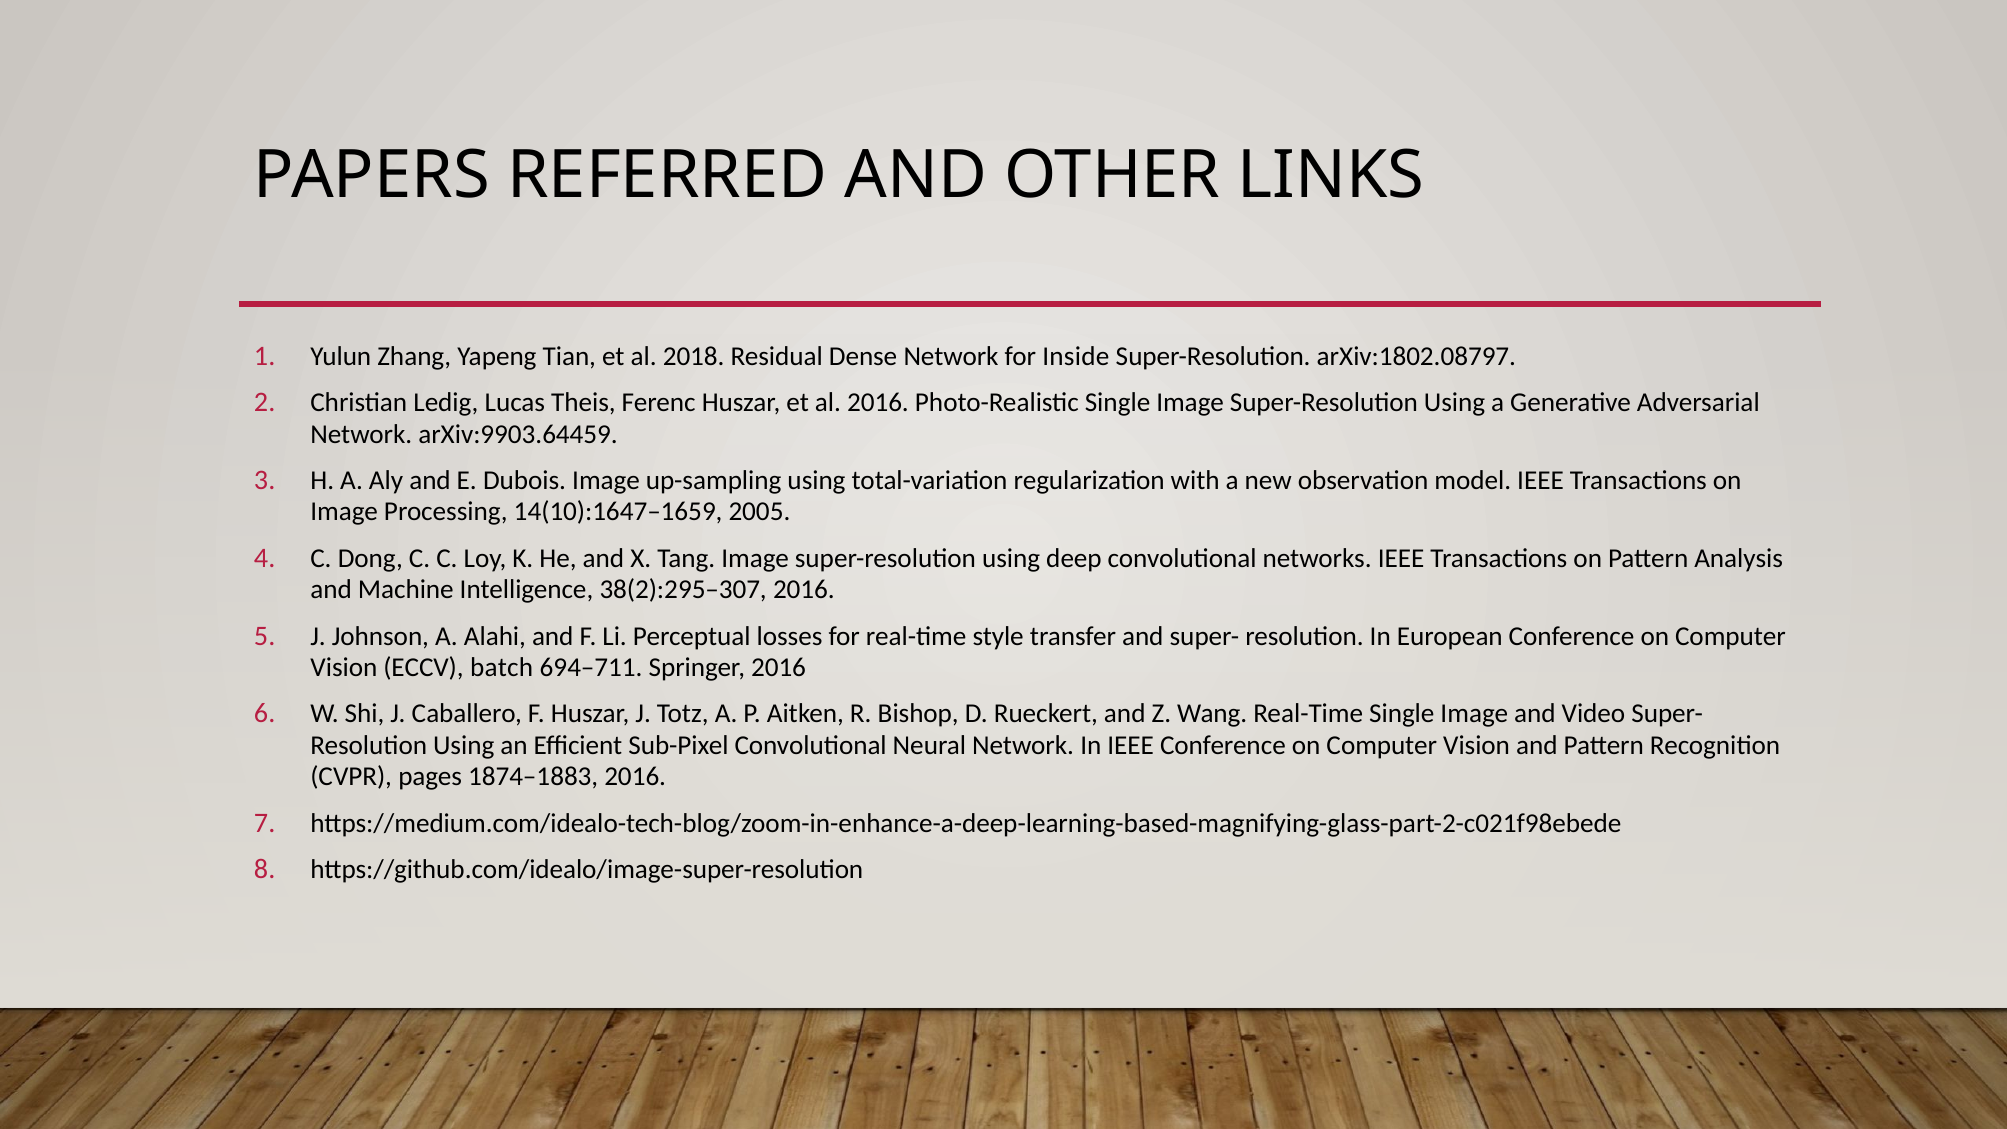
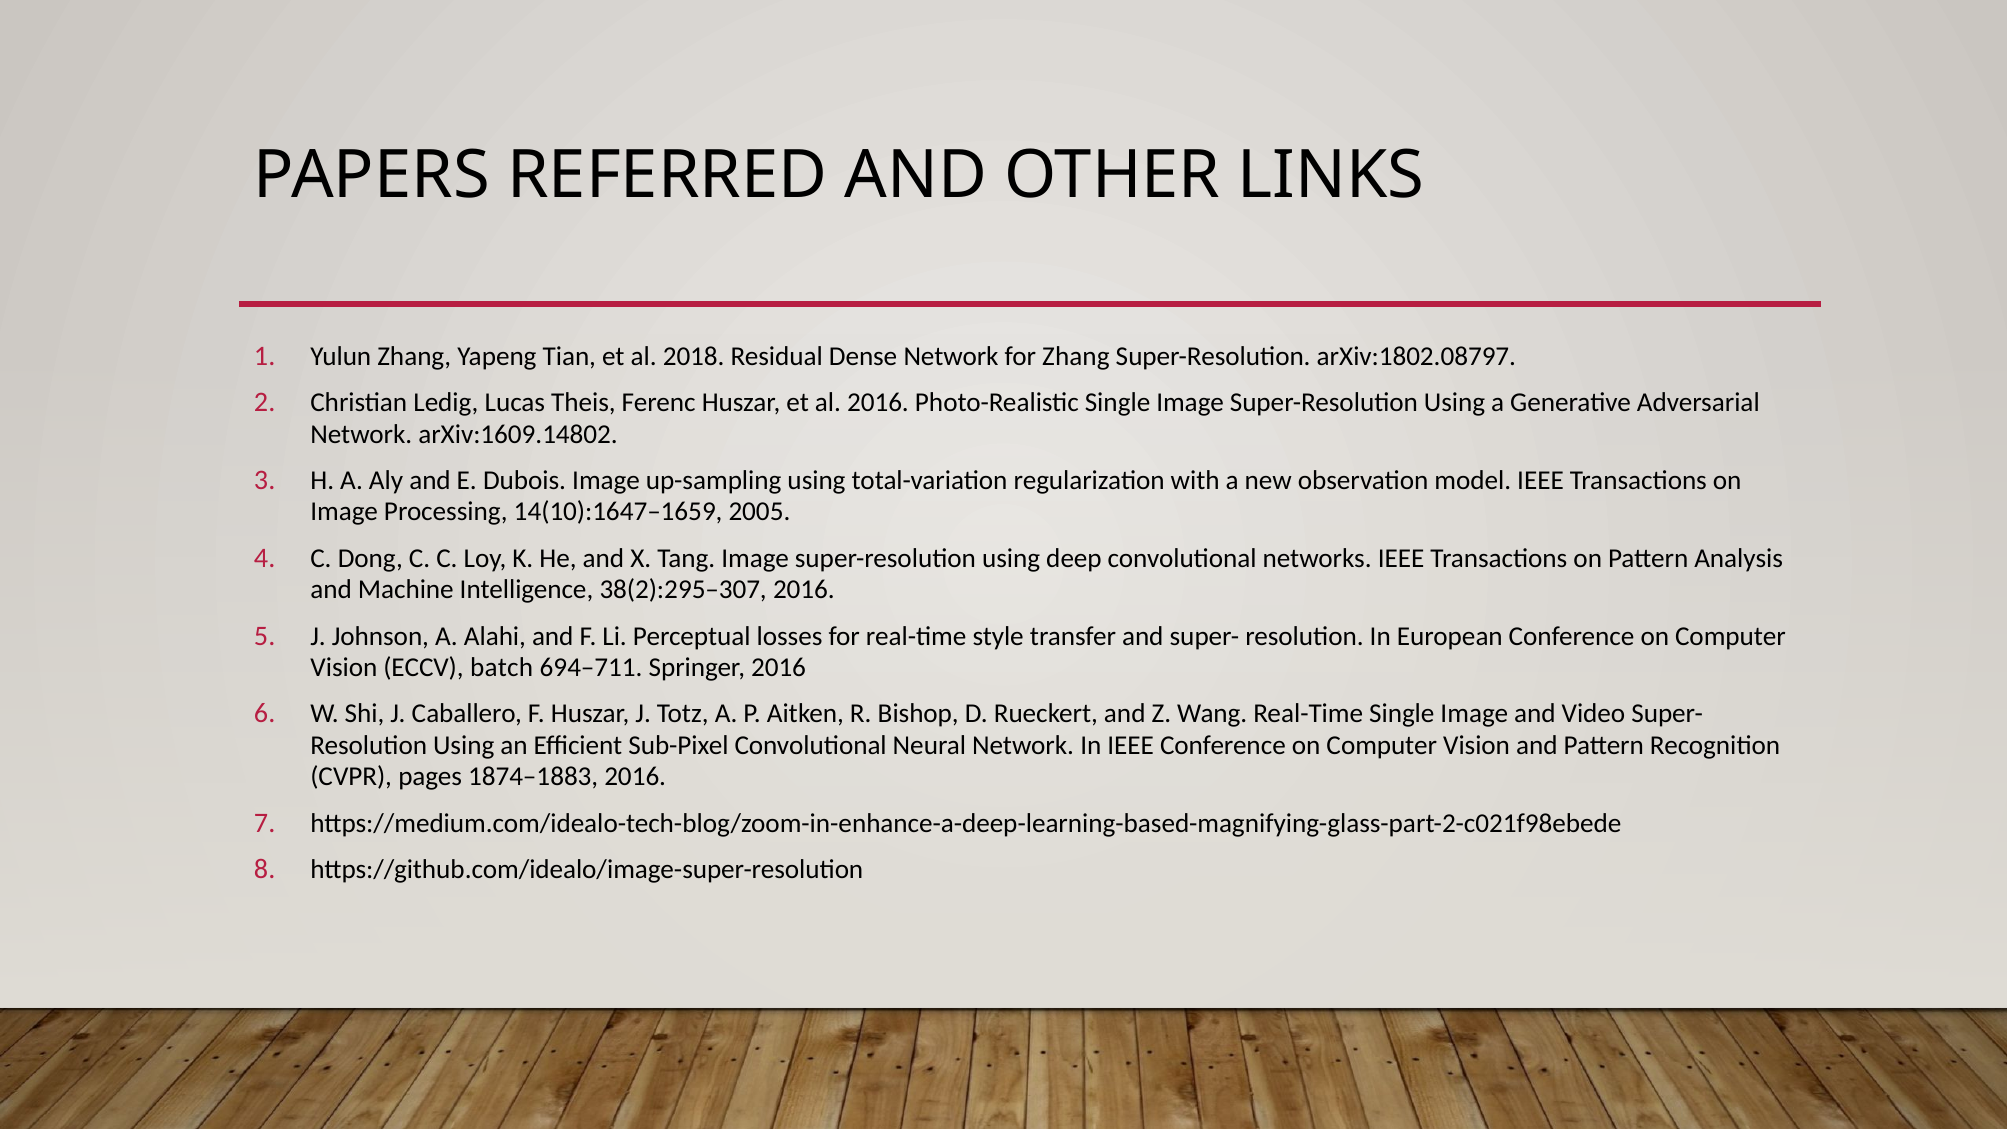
for Inside: Inside -> Zhang (1076, 356)
arXiv:9903.64459: arXiv:9903.64459 -> arXiv:1609.14802 (518, 434)
